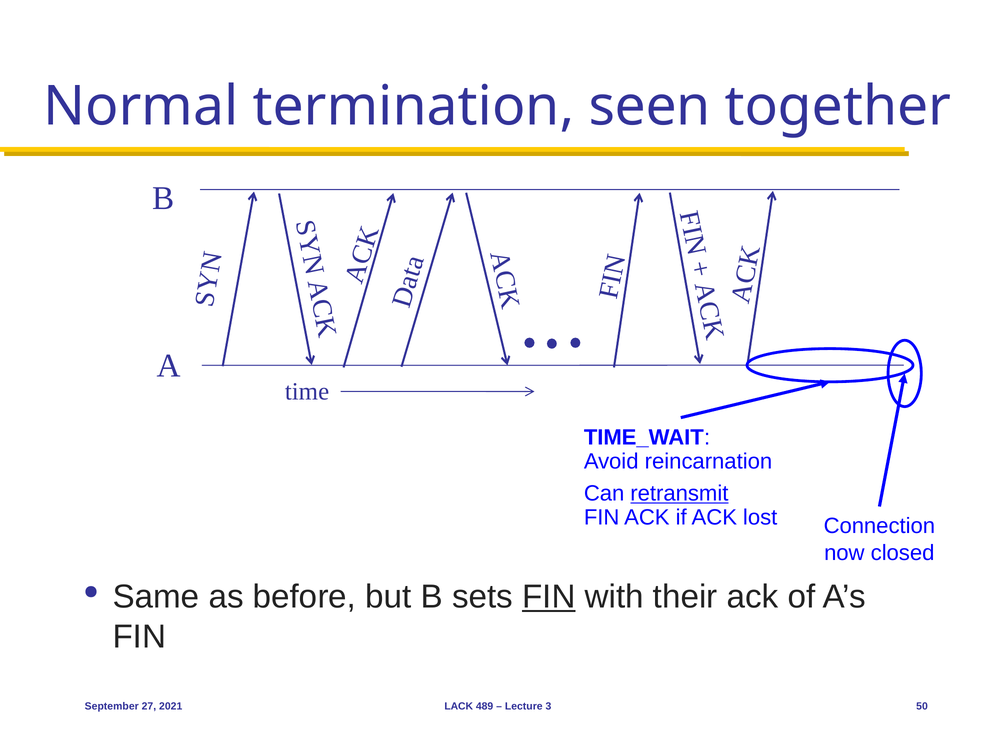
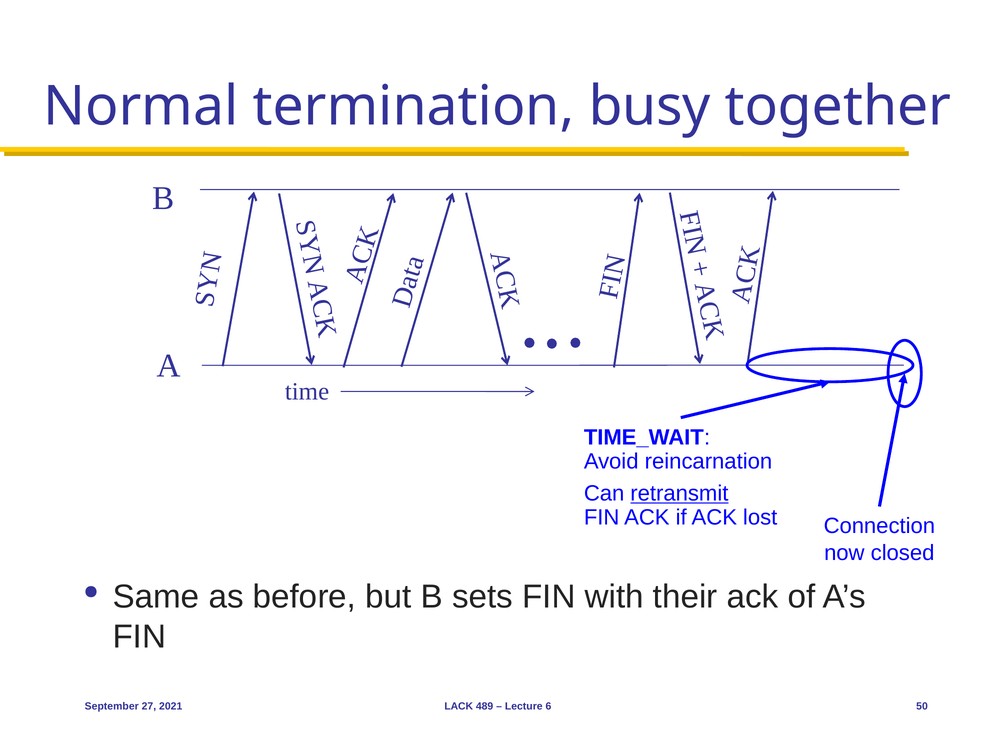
seen: seen -> busy (650, 107)
FIN underline: present -> none (549, 597)
3: 3 -> 6 (548, 706)
